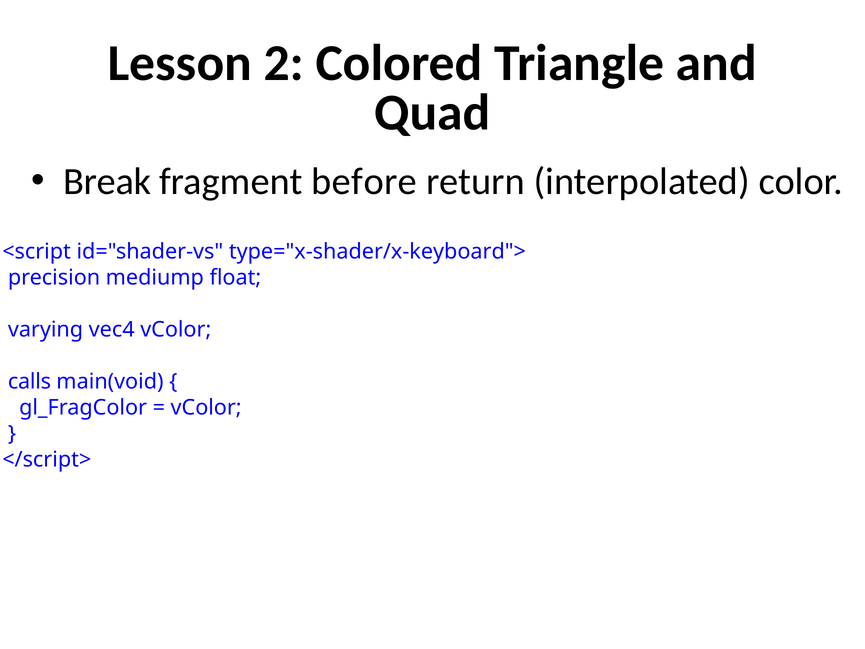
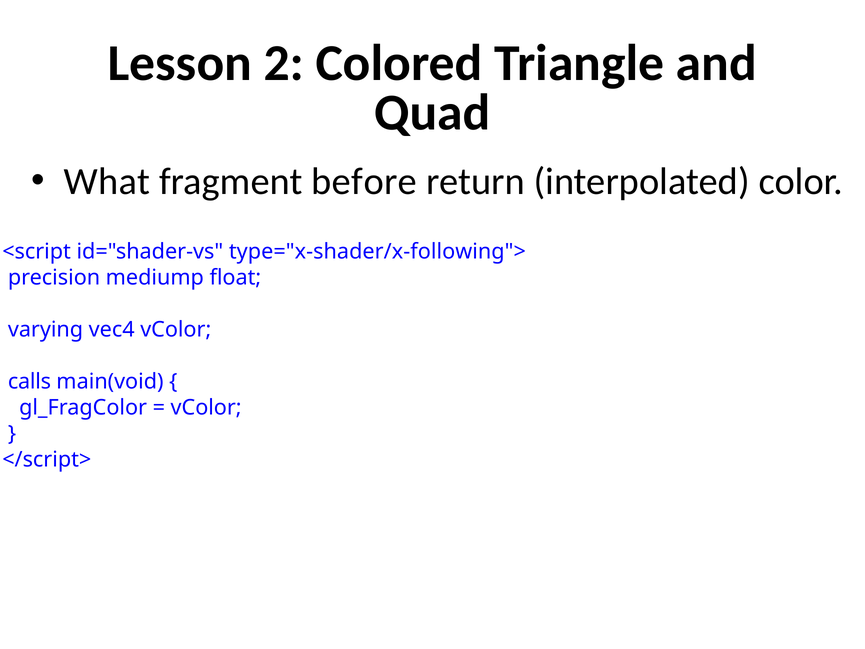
Break: Break -> What (107, 181)
type="x-shader/x-keyboard">: type="x-shader/x-keyboard"> -> type="x-shader/x-following"> (377, 252)
